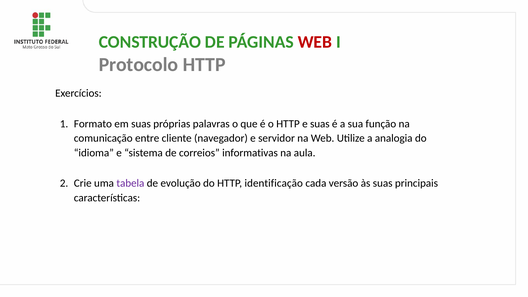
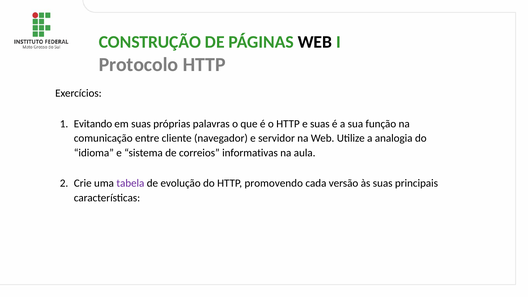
WEB colour: red -> black (315, 42)
Formato: Formato -> Evitando (93, 124)
identificação: identificação -> promovendo (274, 183)
